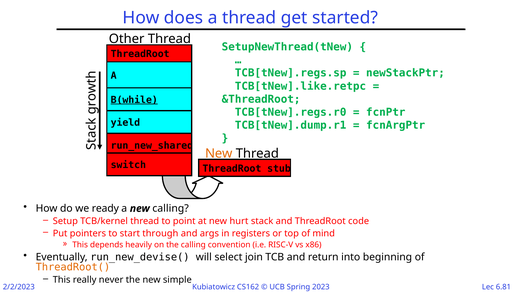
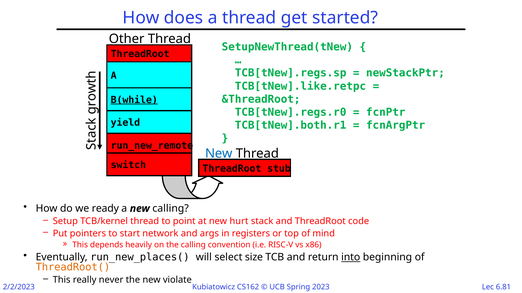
TCB[tNew].dump.r1: TCB[tNew].dump.r1 -> TCB[tNew].both.r1 (291, 125)
run_new_shared: run_new_shared -> run_new_remote (152, 146)
New colour: orange -> blue (219, 154)
through: through -> network (160, 234)
run_new_devise(: run_new_devise( -> run_new_places( (140, 258)
join: join -> size (254, 258)
into underline: none -> present (351, 258)
simple: simple -> violate (177, 281)
